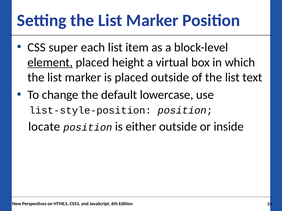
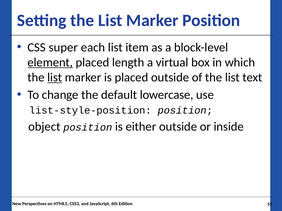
height: height -> length (128, 62)
list underline: none -> present (55, 77)
locate: locate -> object (44, 127)
